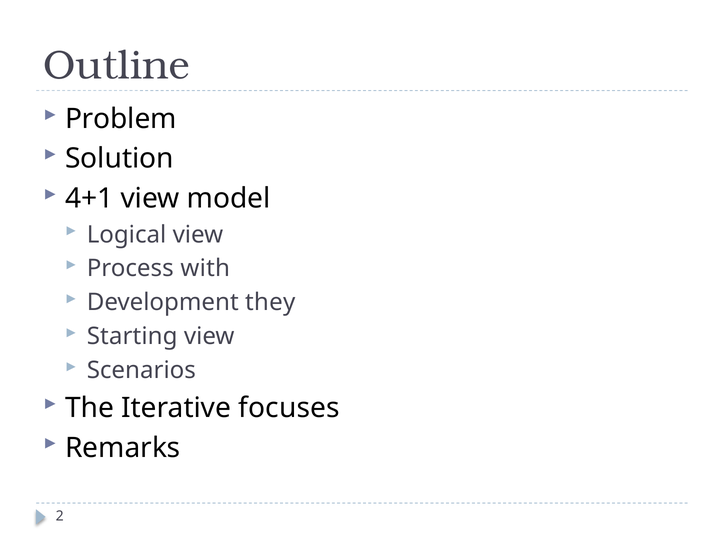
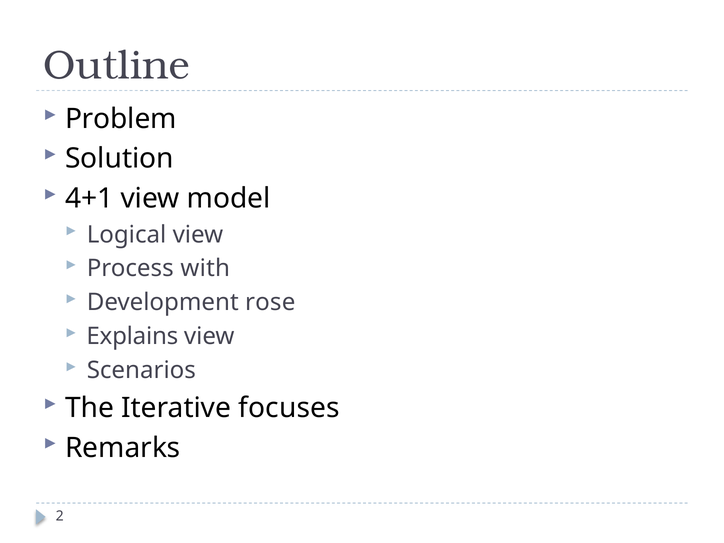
they: they -> rose (270, 302)
Starting: Starting -> Explains (132, 336)
